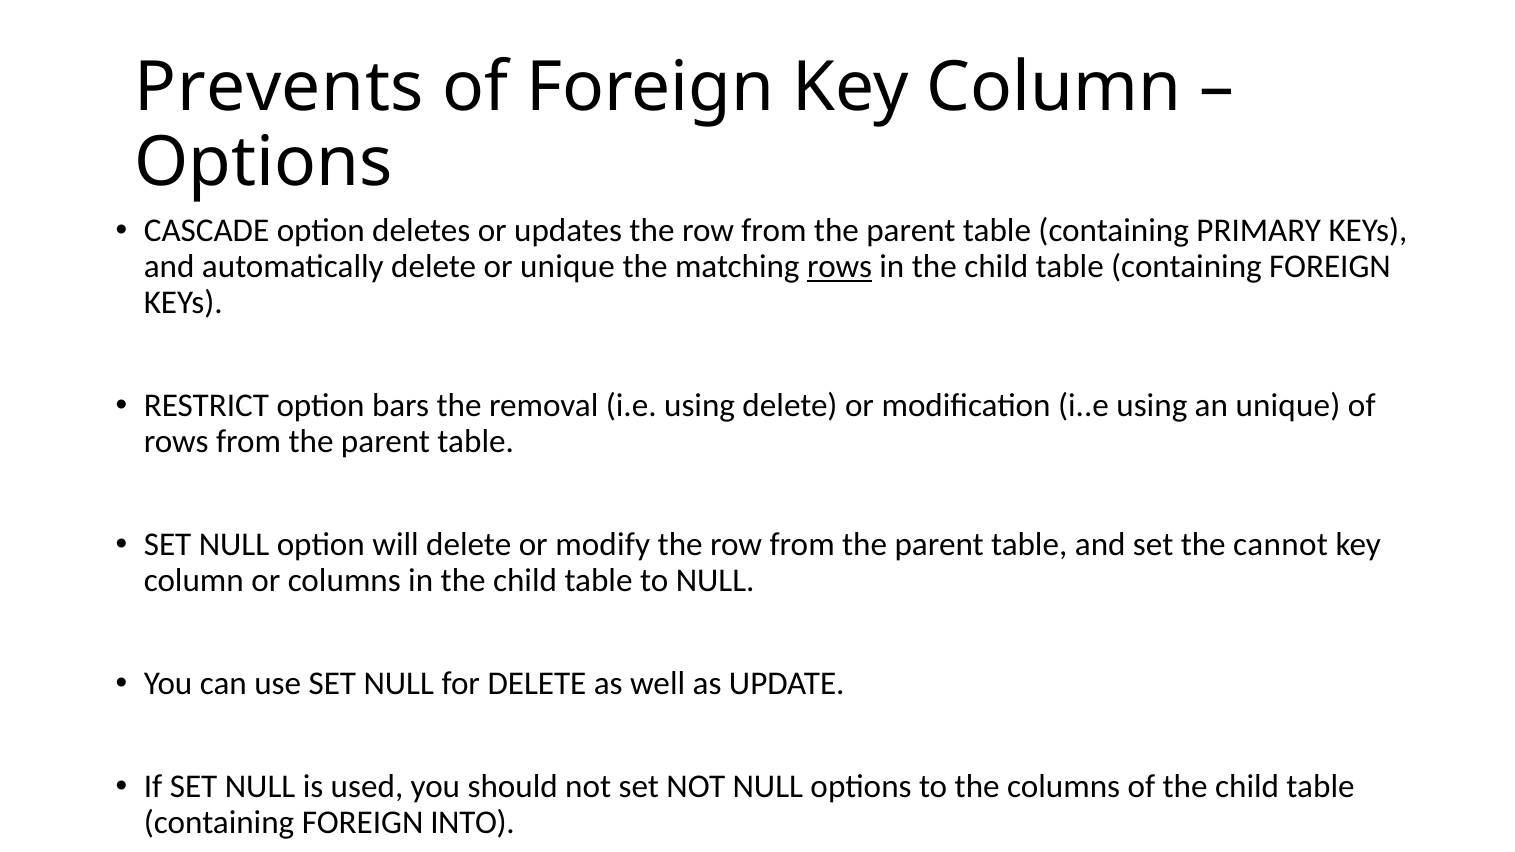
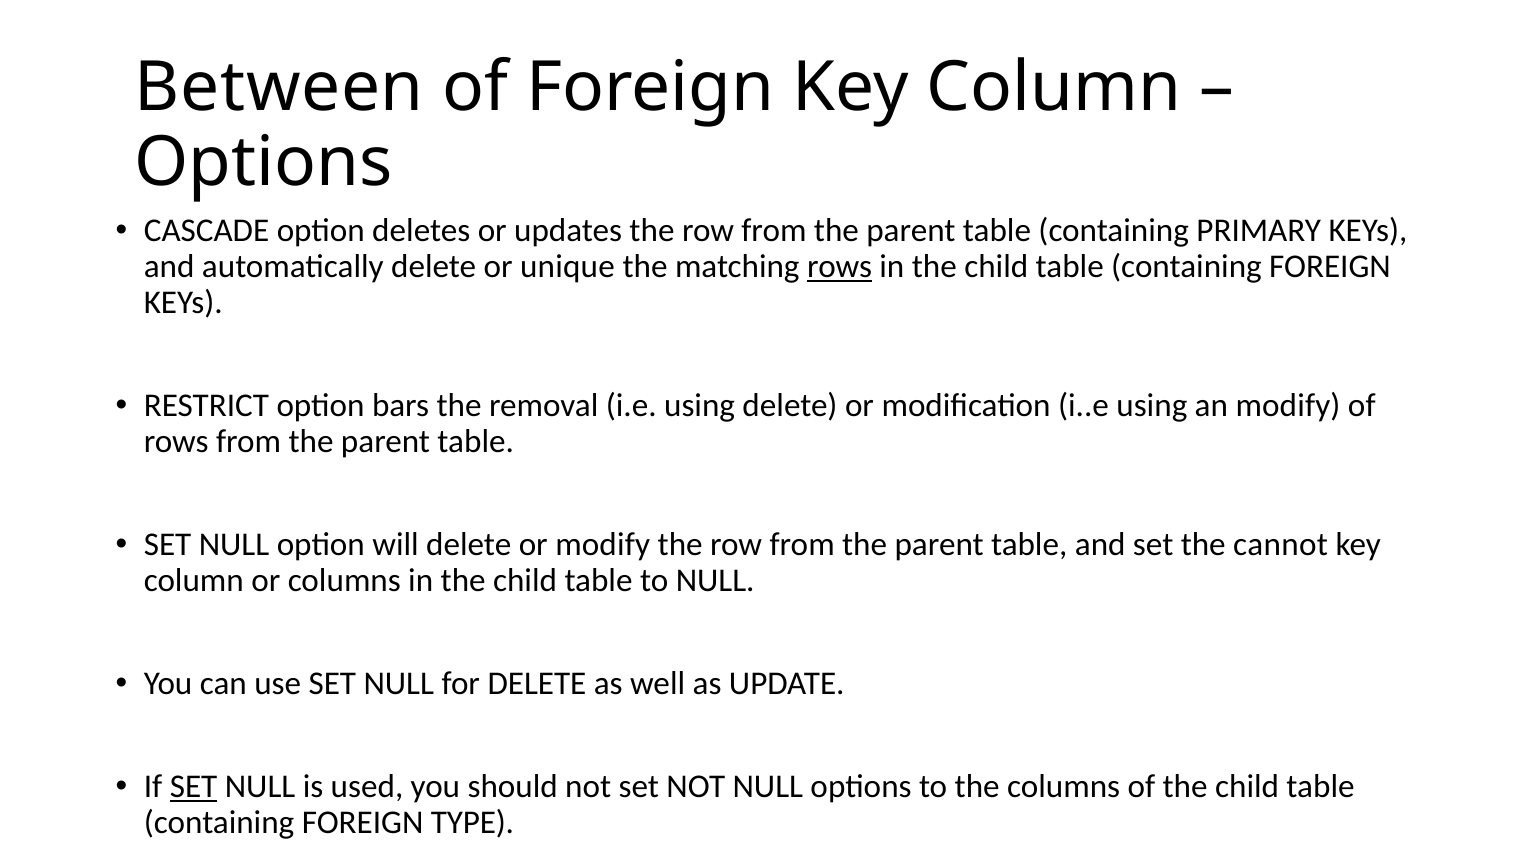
Prevents: Prevents -> Between (279, 87)
an unique: unique -> modify (1288, 406)
SET underline: none -> present (194, 787)
INTO: INTO -> TYPE (472, 823)
